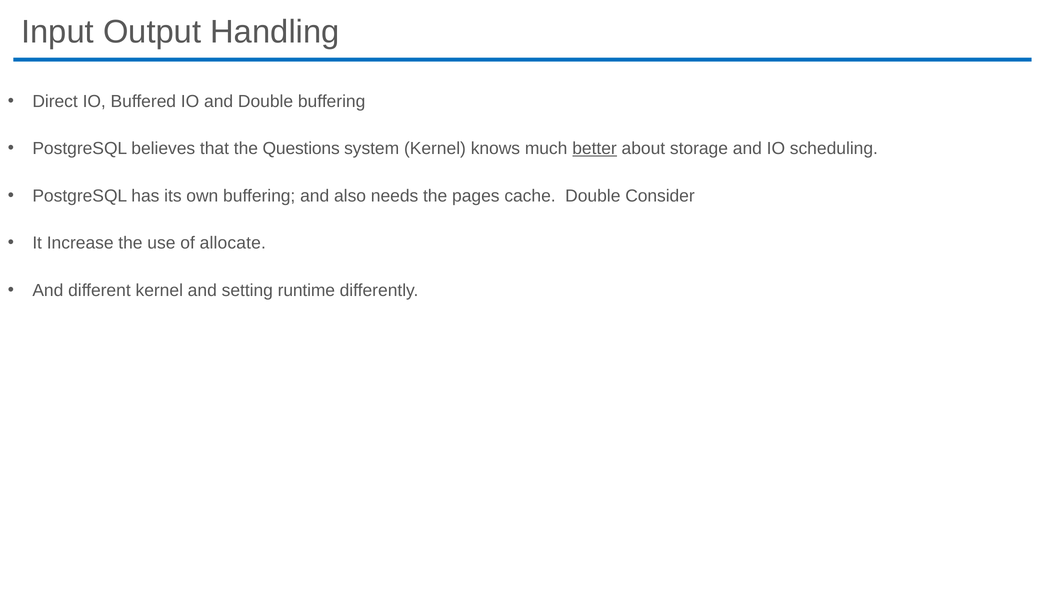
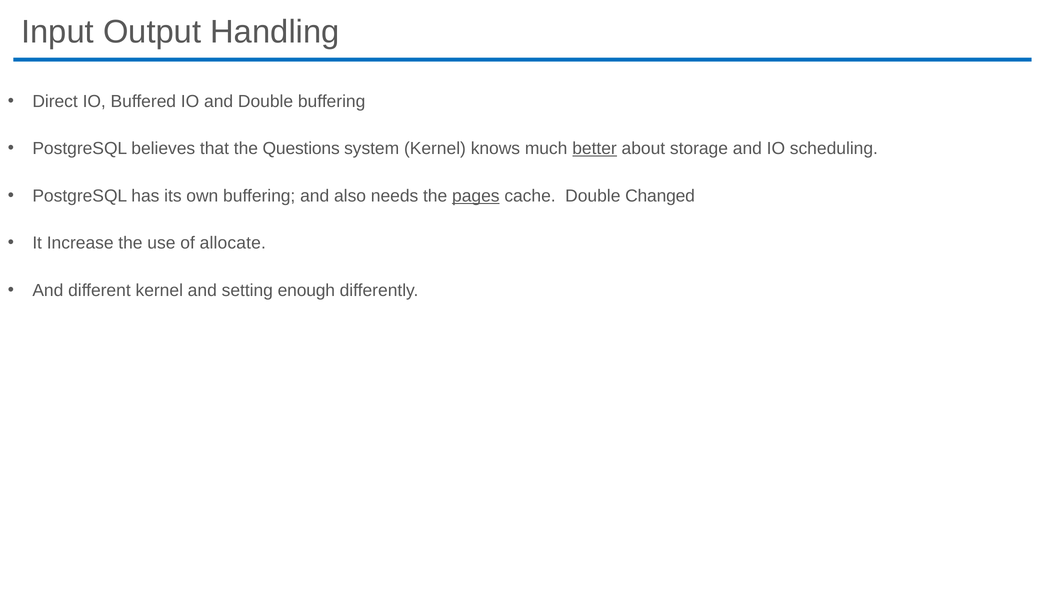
pages underline: none -> present (476, 196)
Consider: Consider -> Changed (660, 196)
runtime: runtime -> enough (306, 291)
